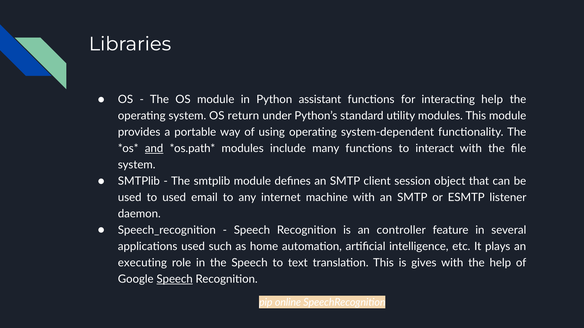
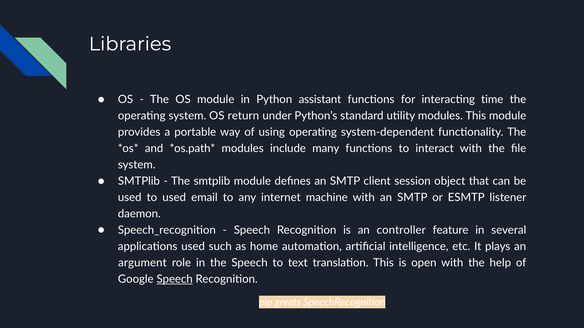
interacting help: help -> time (492, 100)
and underline: present -> none (154, 149)
executing: executing -> argument (142, 263)
gives: gives -> open (424, 263)
online: online -> greets (288, 303)
